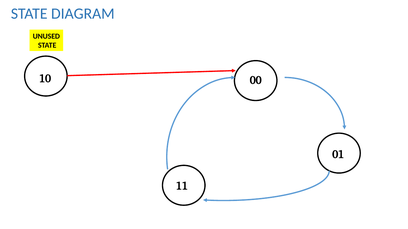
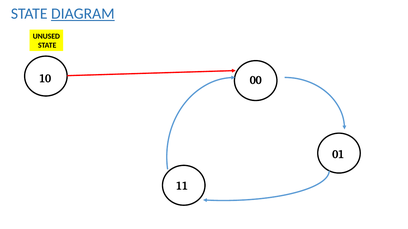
DIAGRAM underline: none -> present (83, 14)
